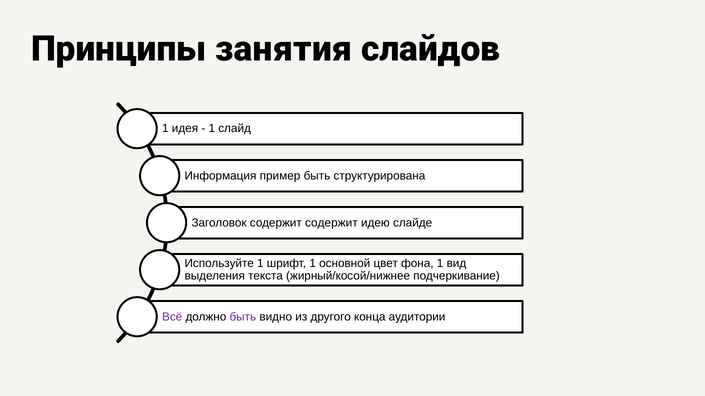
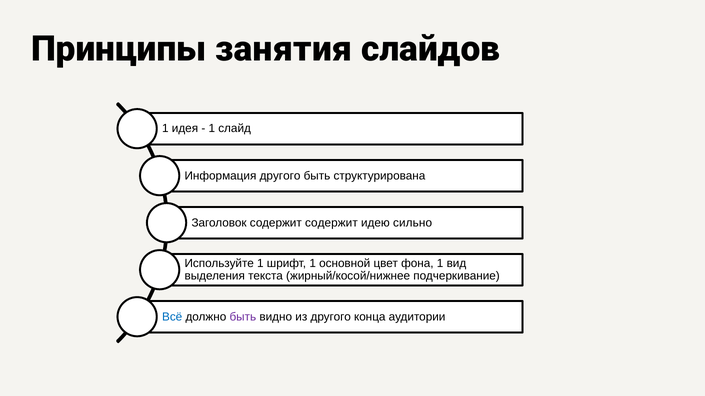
Информация пример: пример -> другого (280, 176)
слайде: слайде -> сильно (413, 223)
Всё colour: purple -> blue (172, 317)
